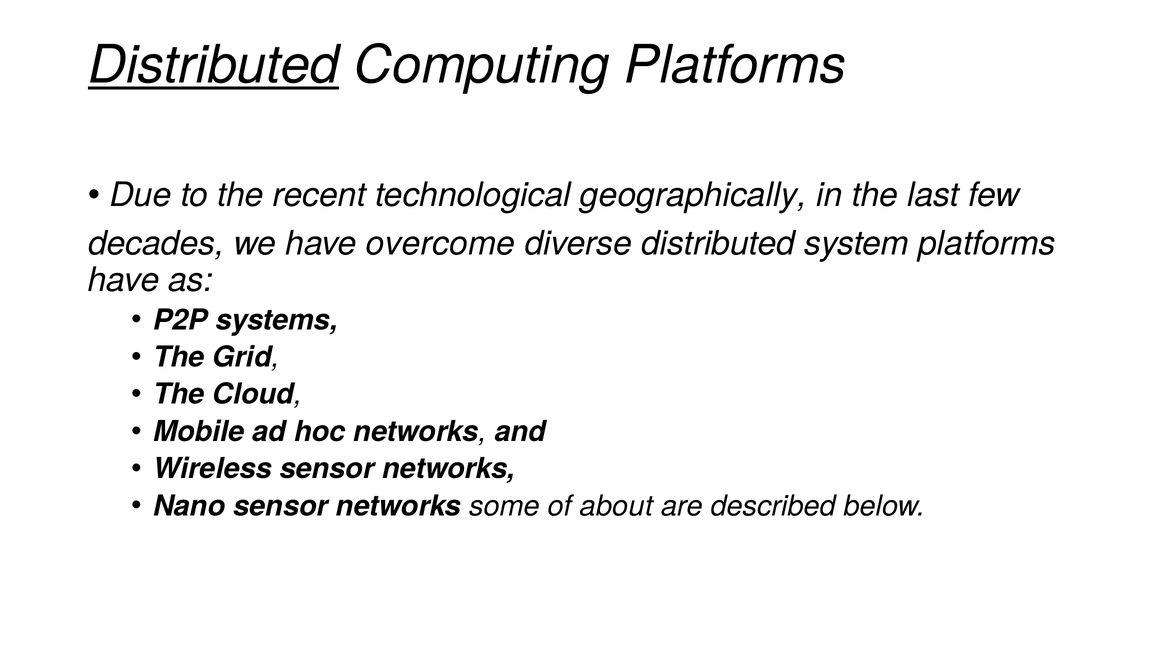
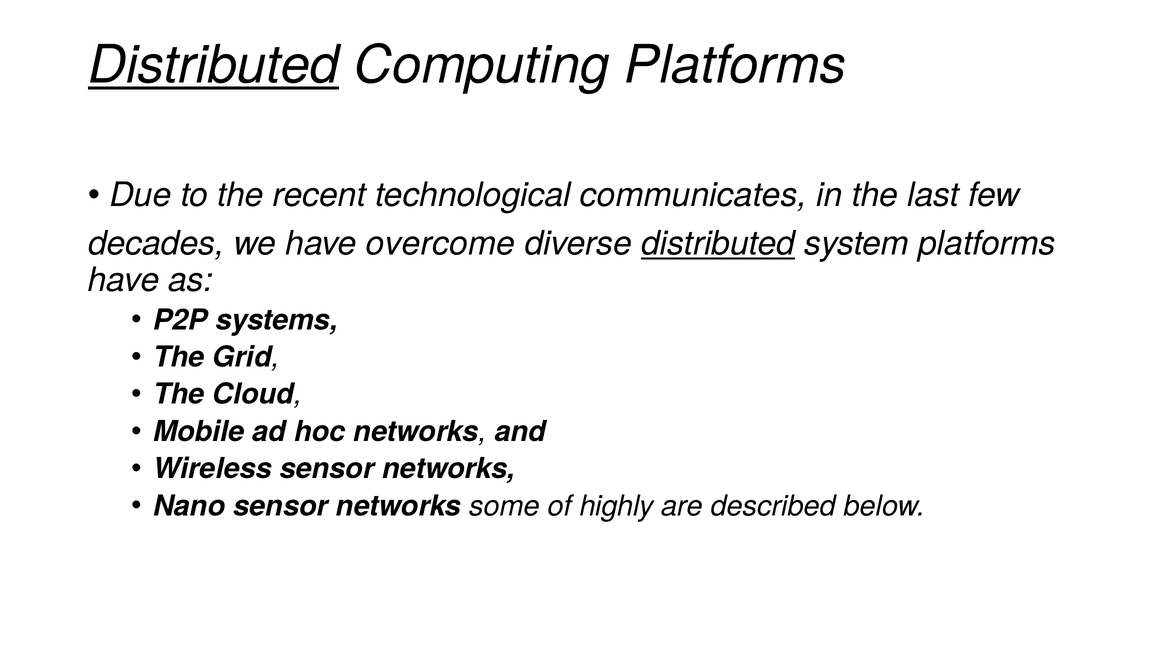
geographically: geographically -> communicates (693, 195)
distributed underline: none -> present (718, 244)
about: about -> highly (617, 506)
